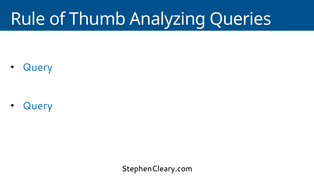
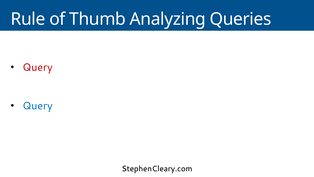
Query colour: blue -> red (38, 67)
